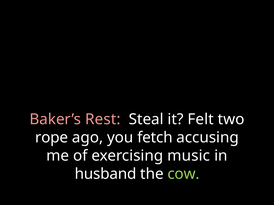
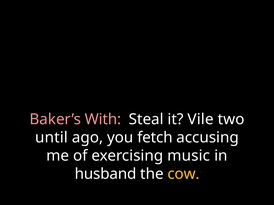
Rest: Rest -> With (103, 120)
Felt: Felt -> Vile (201, 120)
rope: rope -> until (51, 138)
cow colour: light green -> yellow (183, 174)
